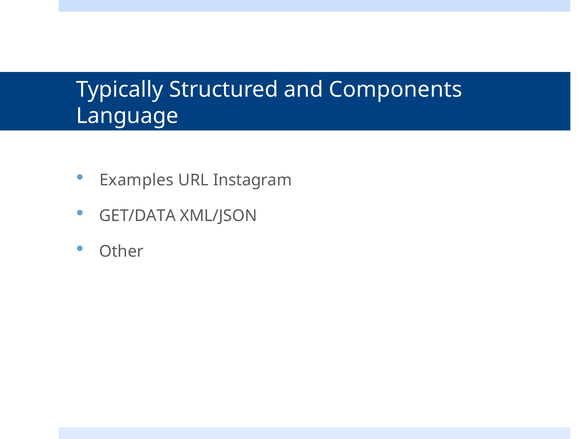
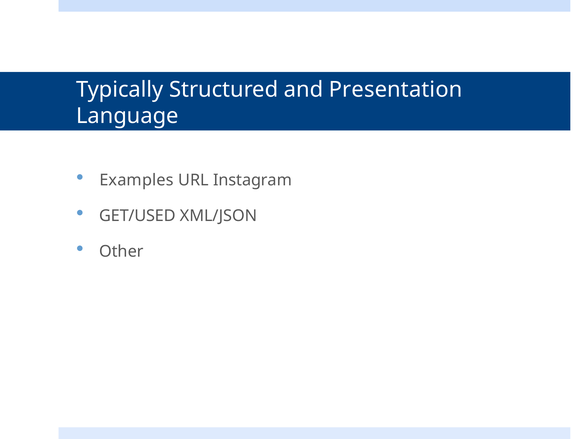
Components: Components -> Presentation (396, 90)
GET/DATA: GET/DATA -> GET/USED (137, 216)
